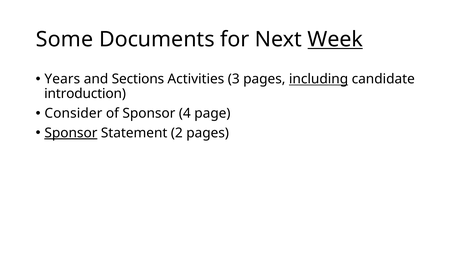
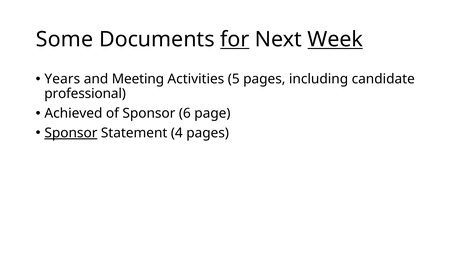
for underline: none -> present (235, 39)
Sections: Sections -> Meeting (138, 79)
3: 3 -> 5 (234, 79)
including underline: present -> none (319, 79)
introduction: introduction -> professional (85, 94)
Consider: Consider -> Achieved (73, 113)
4: 4 -> 6 (185, 113)
2: 2 -> 4 (177, 133)
